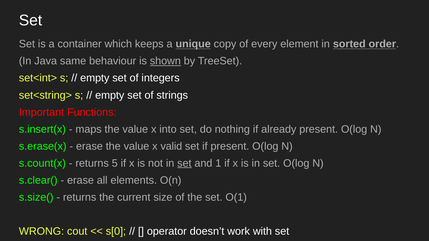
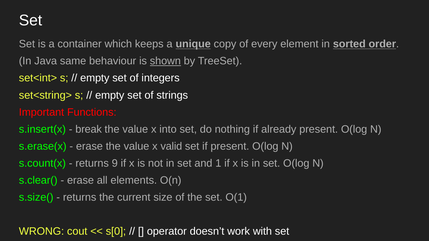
maps: maps -> break (89, 129)
5: 5 -> 9 (115, 163)
set underline: present -> none (184, 163)
